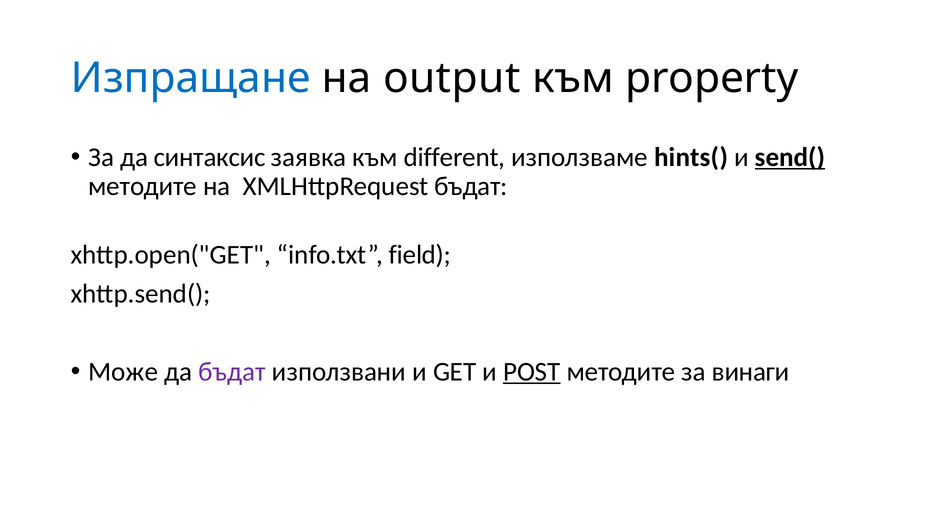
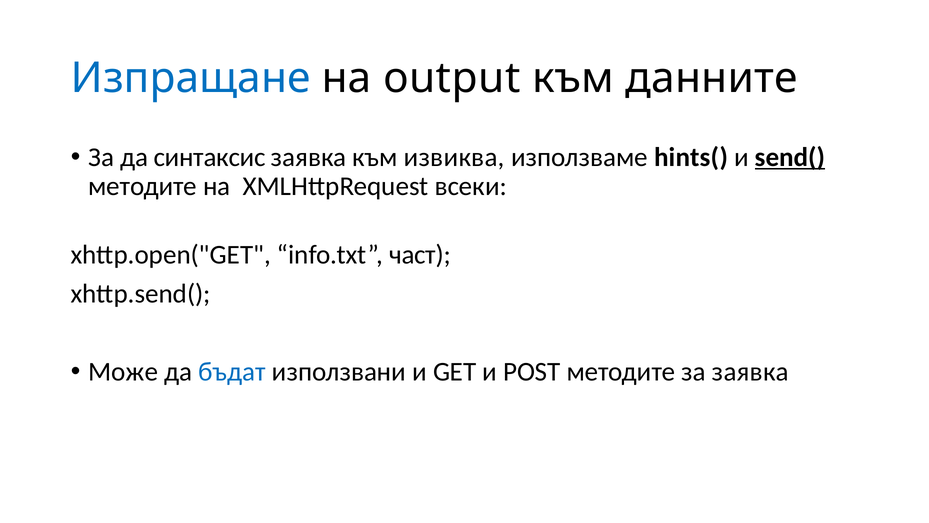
property: property -> данните (711, 78)
different: different -> извиква (454, 157)
XMLHttpRequest бъдат: бъдат -> всеки (471, 186)
field: field -> част (420, 255)
бъдат colour: purple -> blue (232, 371)
POST underline: present -> none (532, 371)
за винаги: винаги -> заявка (750, 371)
